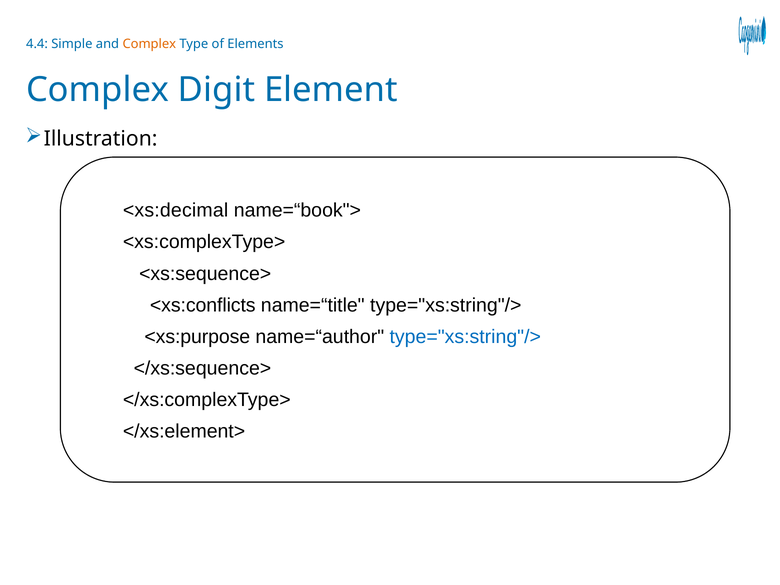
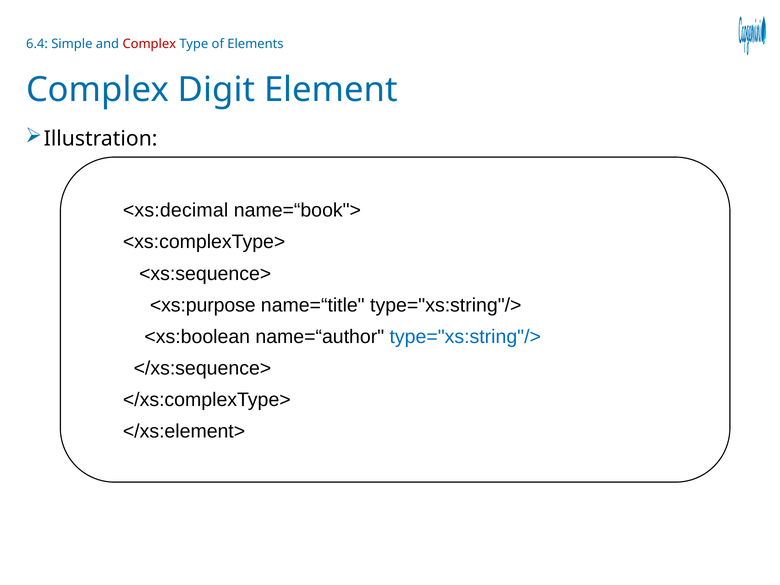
4.4: 4.4 -> 6.4 (37, 44)
Complex colour: orange -> red (149, 44)
<xs:conflicts: <xs:conflicts -> <xs:purpose (203, 305)
<xs:purpose: <xs:purpose -> <xs:boolean (197, 337)
